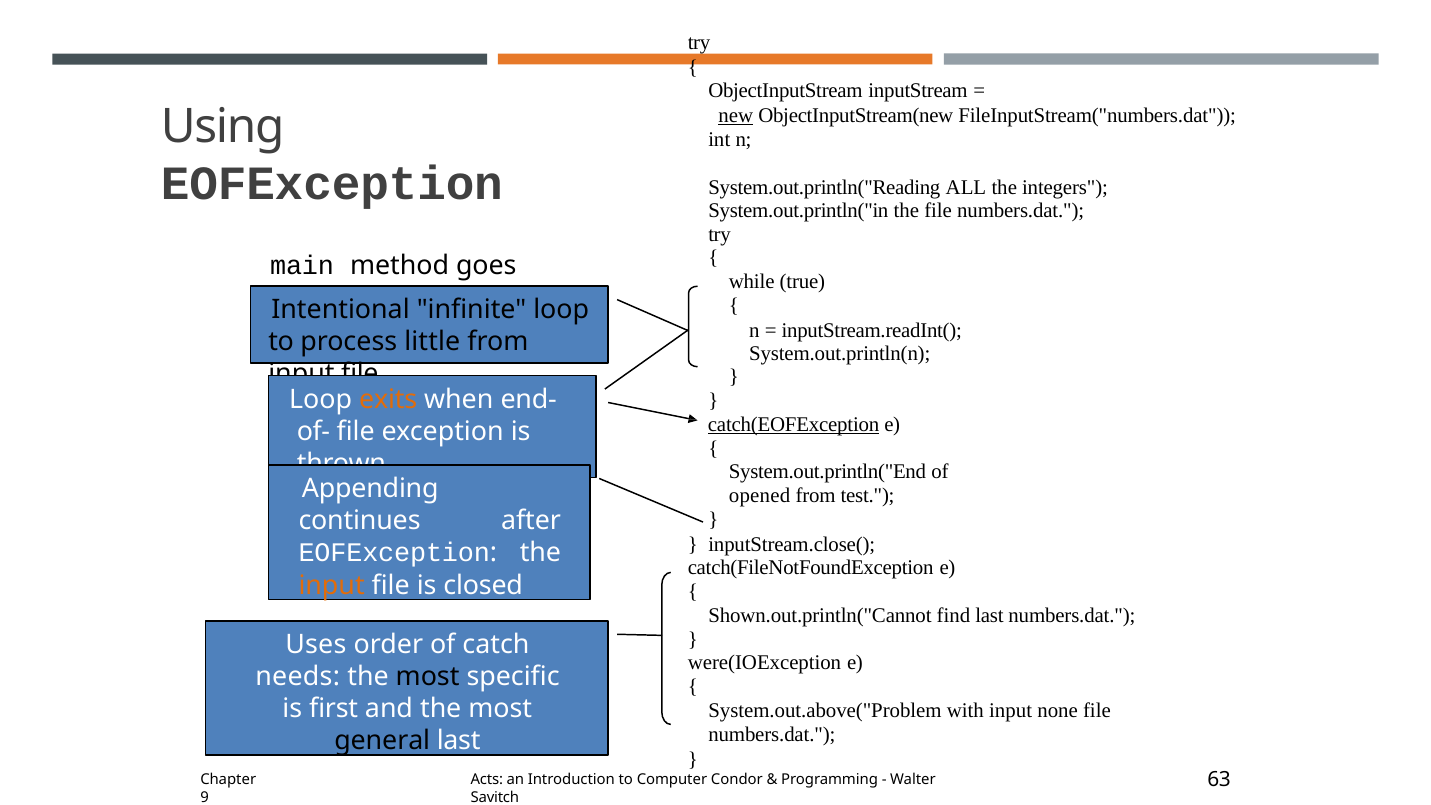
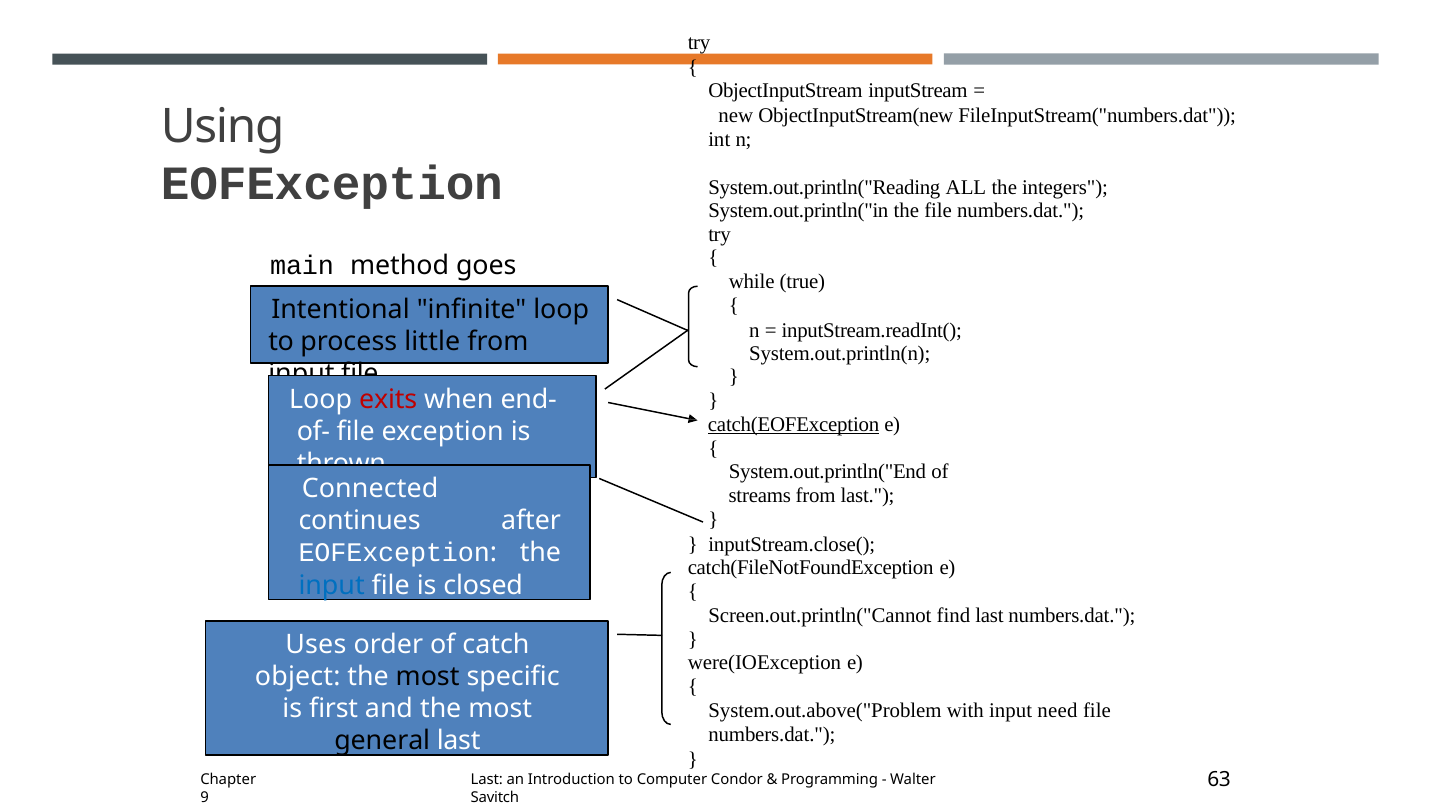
new underline: present -> none (736, 116)
exits colour: orange -> red (388, 399)
Appending: Appending -> Connected (370, 489)
opened: opened -> streams (760, 496)
from test: test -> last (868, 496)
input colour: orange -> blue (332, 585)
Shown.out.println("Cannot: Shown.out.println("Cannot -> Screen.out.println("Cannot (820, 615)
needs: needs -> object (298, 677)
none: none -> need (1057, 711)
Acts: Acts -> Last (487, 780)
